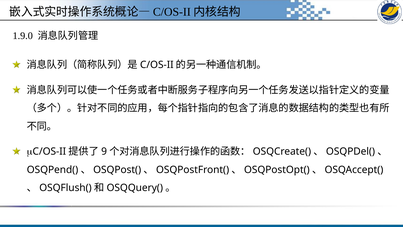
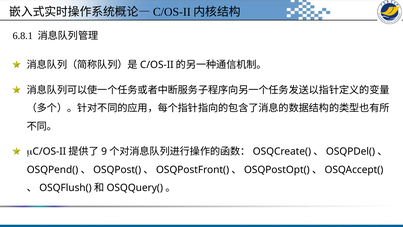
1.9.0: 1.9.0 -> 6.8.1 (23, 36)
